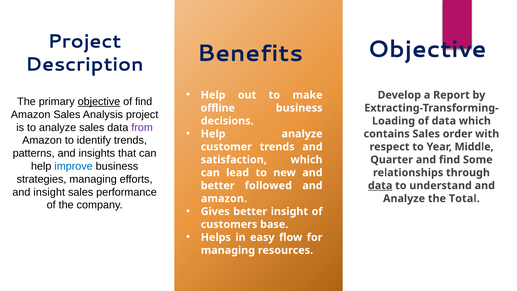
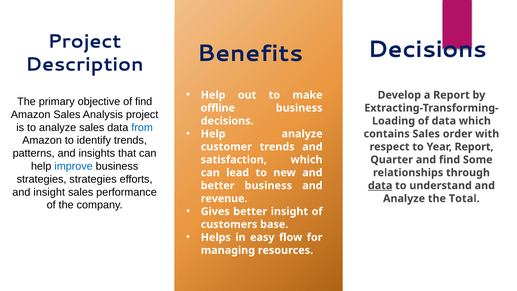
Benefits Objective: Objective -> Decisions (427, 49)
objective underline: present -> none (99, 102)
from colour: purple -> blue (142, 127)
Year Middle: Middle -> Report (474, 147)
strategies managing: managing -> strategies (93, 179)
better followed: followed -> business (268, 185)
amazon: amazon -> revenue (224, 198)
